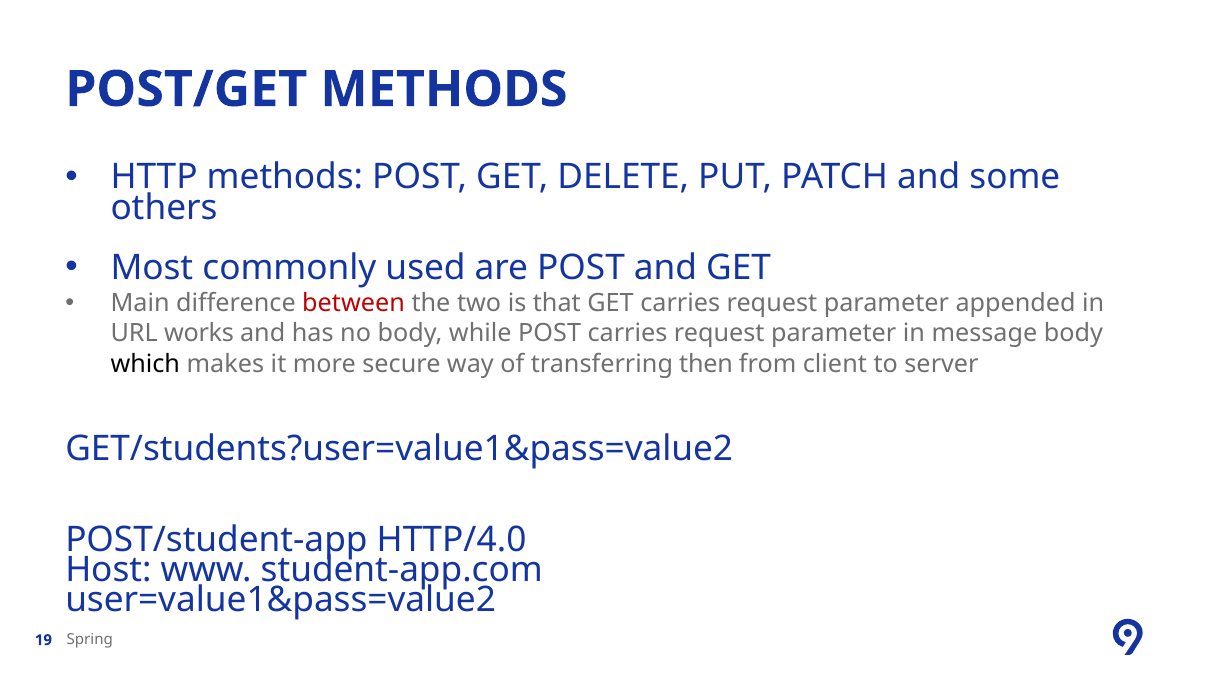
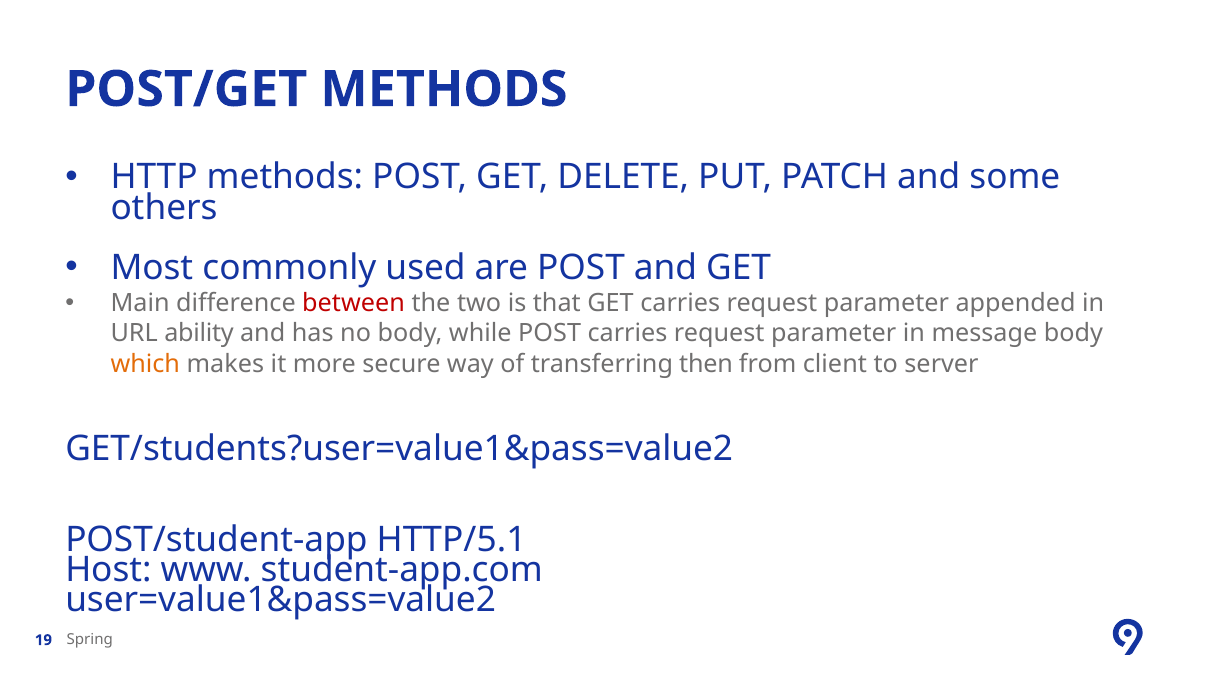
works: works -> ability (199, 334)
which colour: black -> orange (145, 364)
HTTP/4.0: HTTP/4.0 -> HTTP/5.1 (452, 540)
